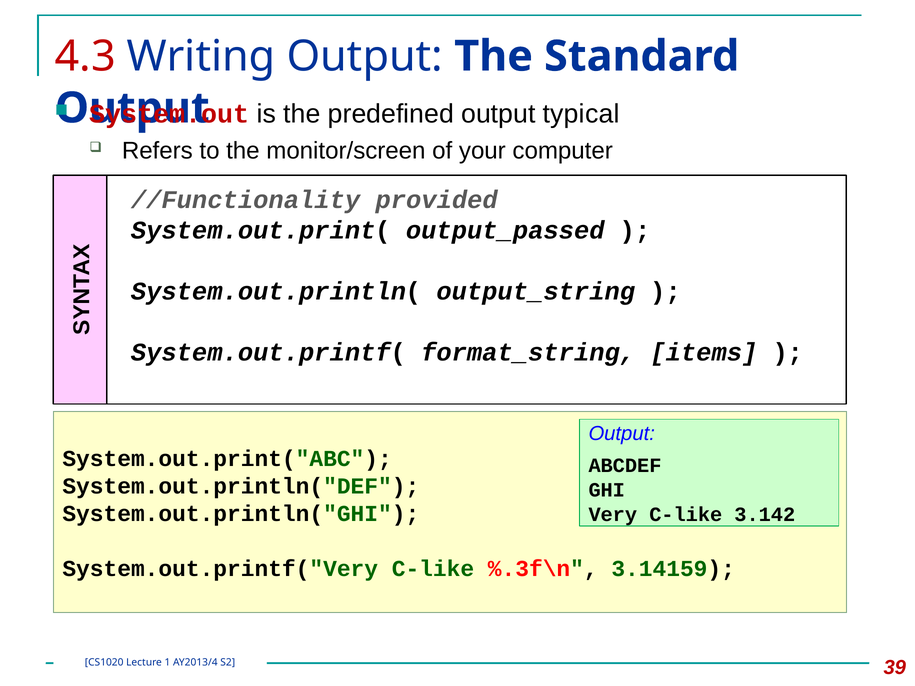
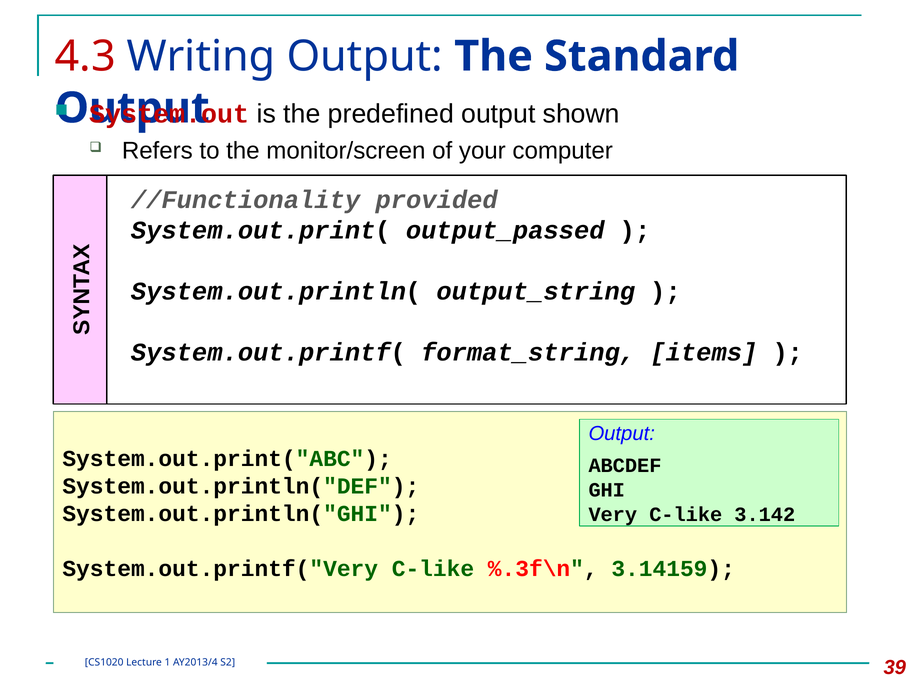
typical: typical -> shown (581, 114)
